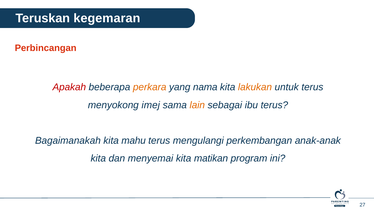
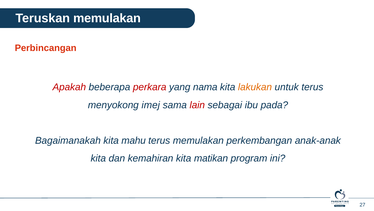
Teruskan kegemaran: kegemaran -> memulakan (107, 18)
perkara colour: orange -> red (150, 87)
lain colour: orange -> red (197, 105)
ibu terus: terus -> pada (274, 105)
terus mengulangi: mengulangi -> memulakan (198, 140)
menyemai: menyemai -> kemahiran (151, 158)
